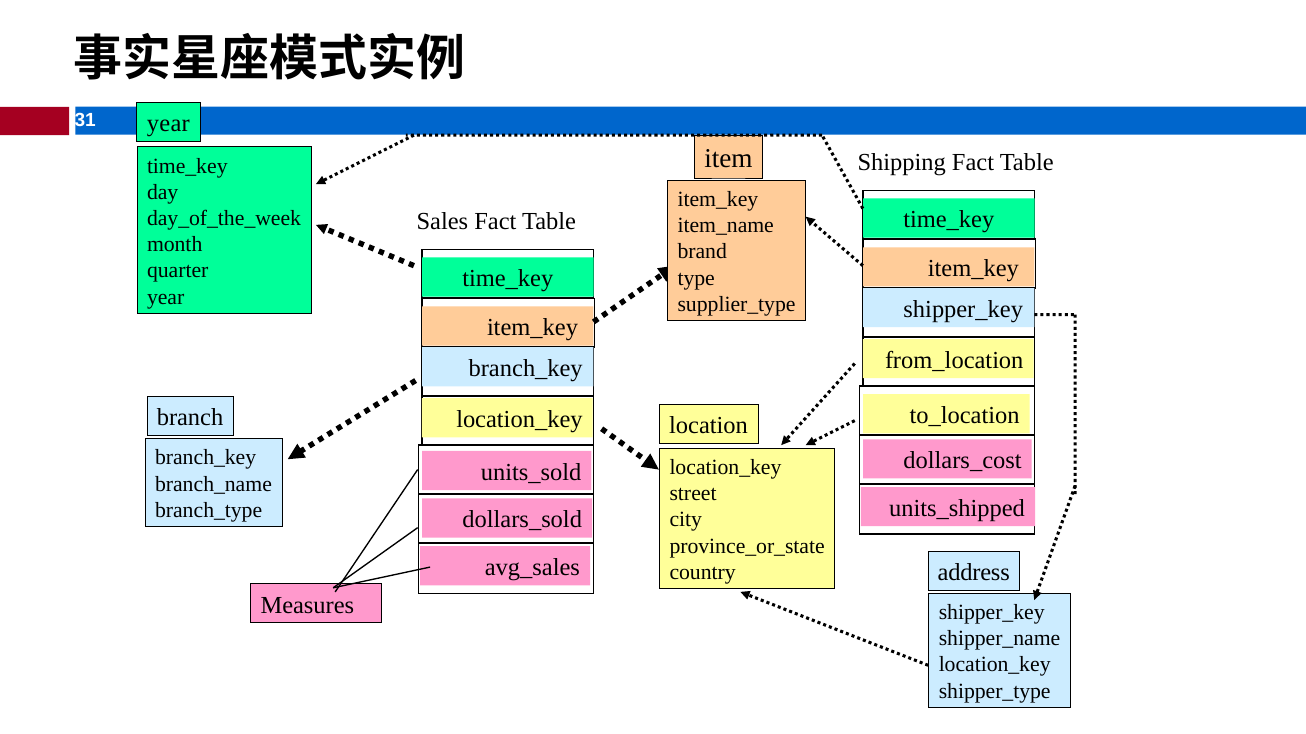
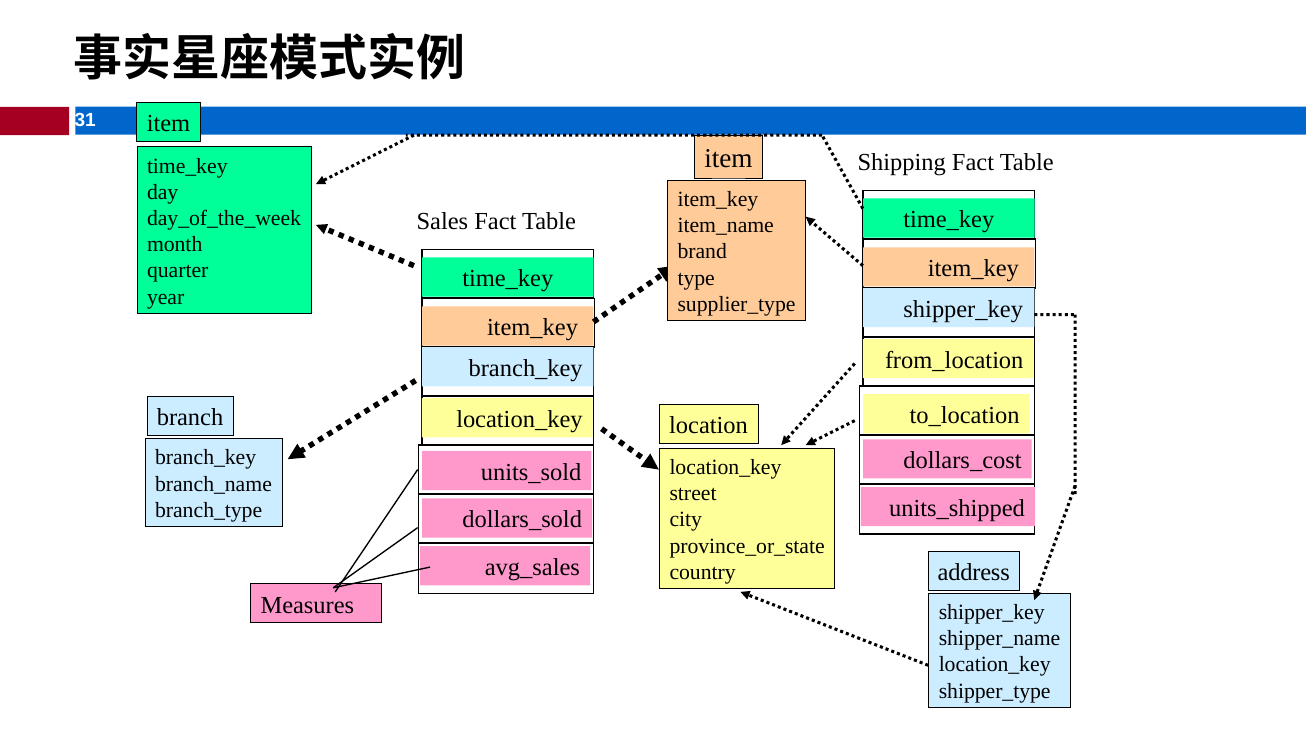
year: year -> item (168, 124)
